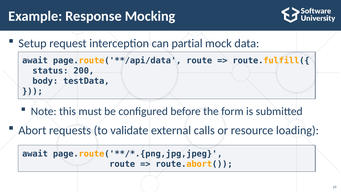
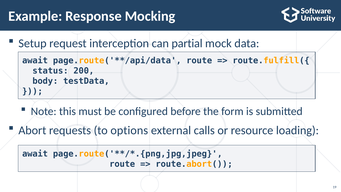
validate: validate -> options (129, 130)
